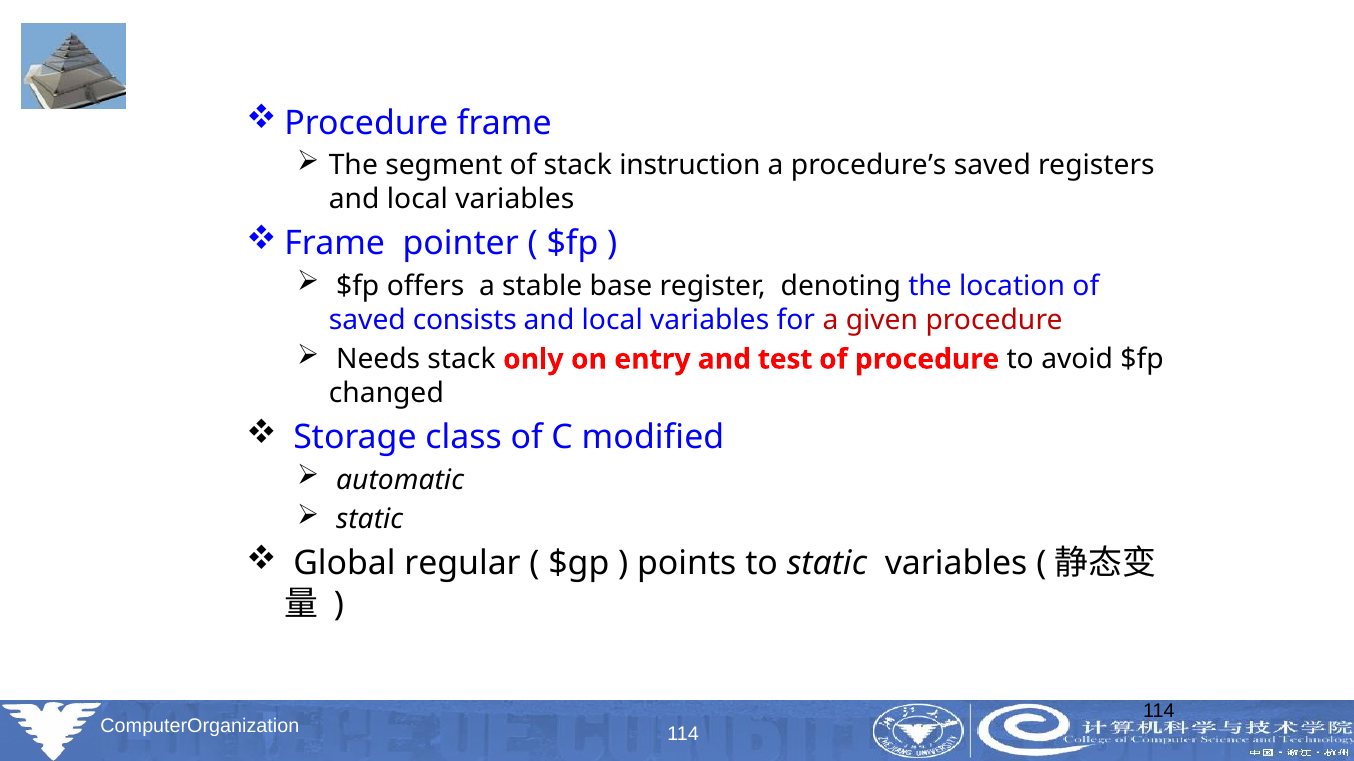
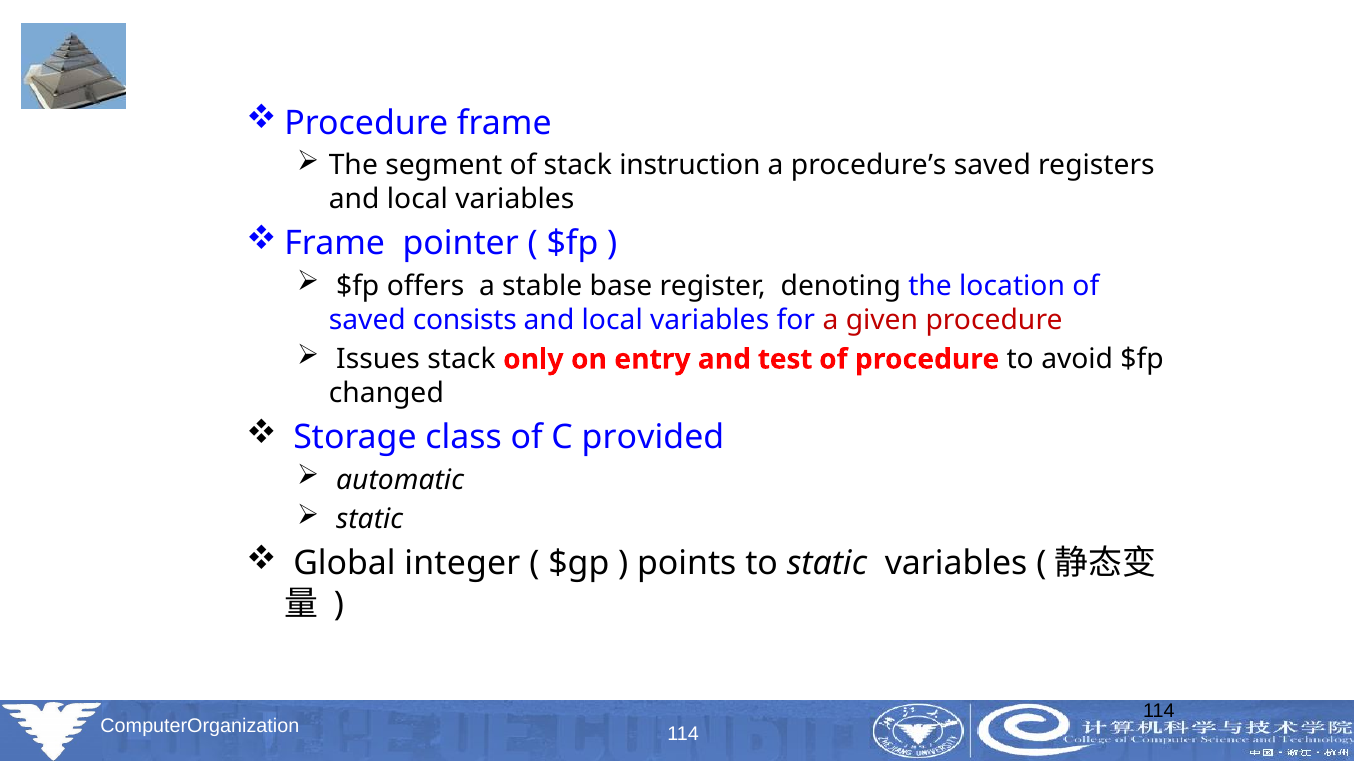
Needs: Needs -> Issues (378, 360)
modified: modified -> provided (653, 438)
regular: regular -> integer (462, 564)
